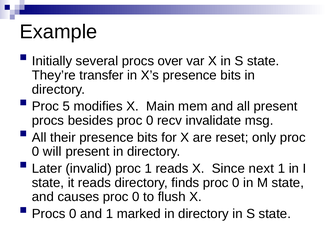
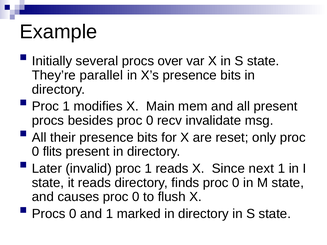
transfer: transfer -> parallel (101, 75)
5: 5 -> 1 (66, 106)
will: will -> flits (52, 152)
